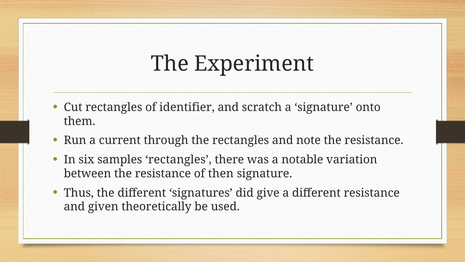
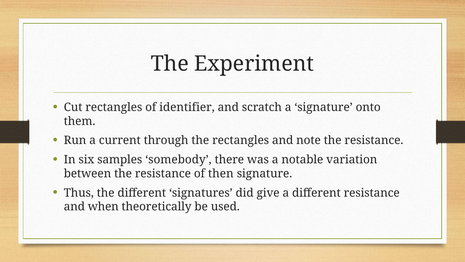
samples rectangles: rectangles -> somebody (178, 159)
given: given -> when (103, 206)
